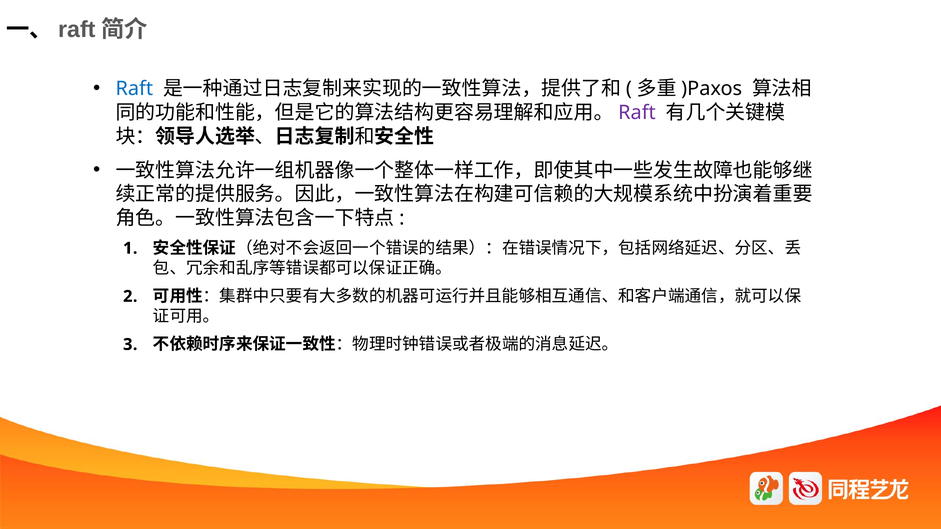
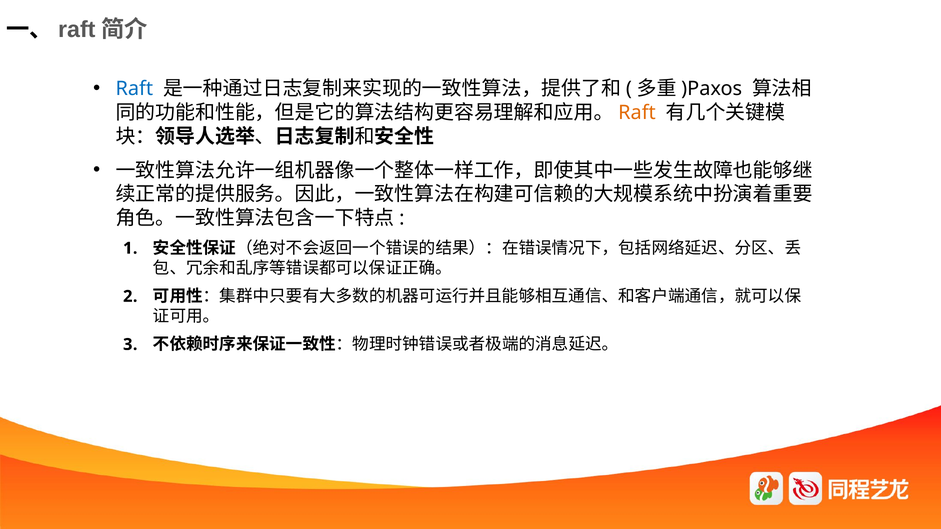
Raft colour: purple -> orange (637, 113)
